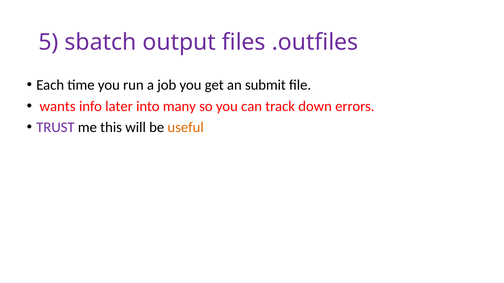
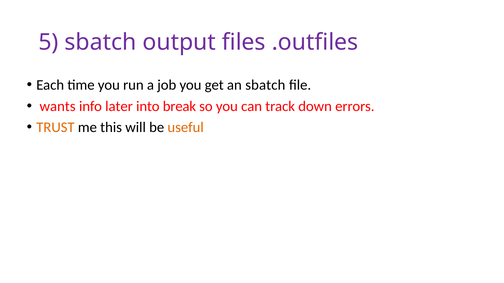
an submit: submit -> sbatch (265, 85)
many: many -> break (179, 106)
TRUST colour: purple -> orange (55, 127)
